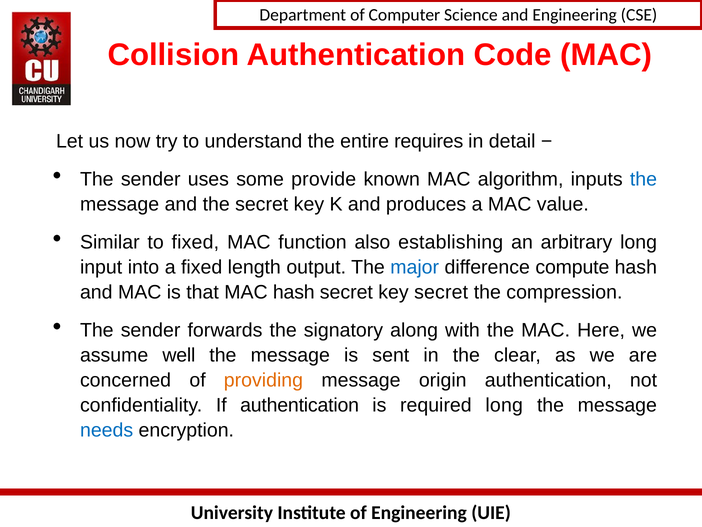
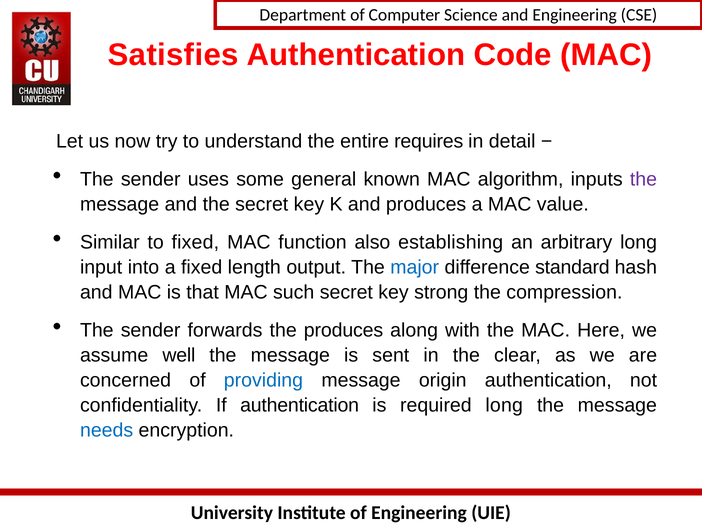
Collision: Collision -> Satisfies (173, 55)
provide: provide -> general (324, 179)
the colour: blue -> purple (644, 179)
compute: compute -> standard (572, 267)
MAC hash: hash -> such (294, 292)
key secret: secret -> strong (441, 292)
the signatory: signatory -> produces (344, 330)
providing colour: orange -> blue (263, 380)
